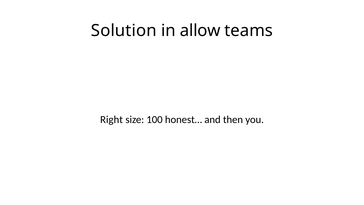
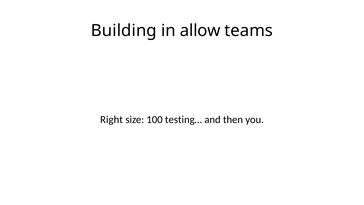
Solution: Solution -> Building (124, 31)
honest…: honest… -> testing… (183, 119)
